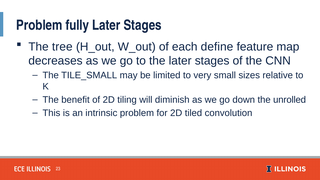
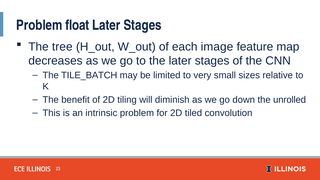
fully: fully -> float (77, 25)
define: define -> image (217, 47)
TILE_SMALL: TILE_SMALL -> TILE_BATCH (89, 75)
